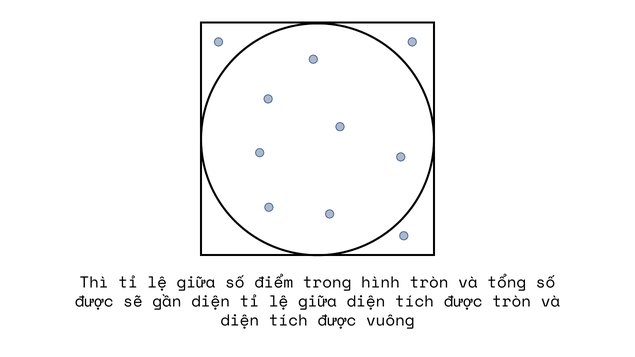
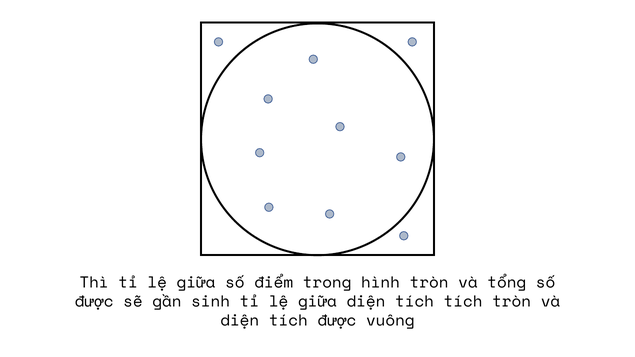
gần diện: diện -> sinh (211, 301)
giữa diện tích được: được -> tích (463, 301)
